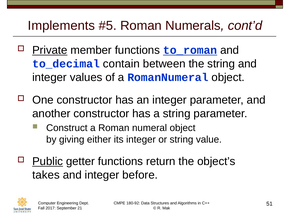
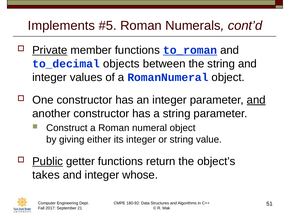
contain: contain -> objects (121, 64)
and underline: none -> present (256, 100)
before: before -> whose (140, 175)
